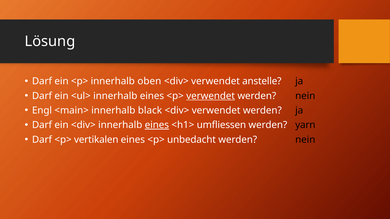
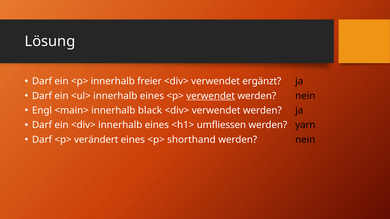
oben: oben -> freier (149, 81)
anstelle: anstelle -> ergänzt (262, 81)
eines underline: present -> none (157, 125)
vertikalen: vertikalen -> verändert (96, 140)
unbedacht: unbedacht -> shorthand (191, 140)
